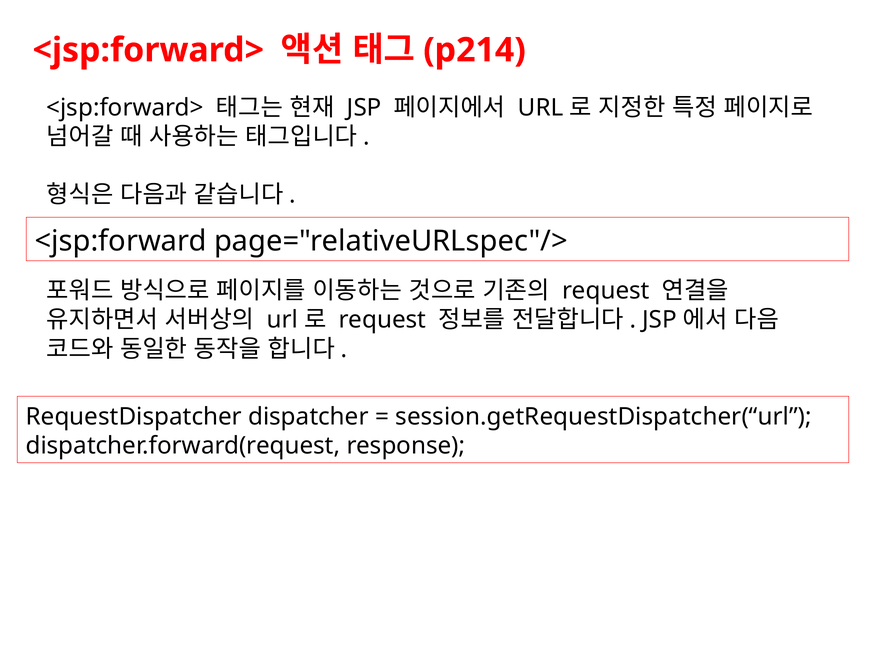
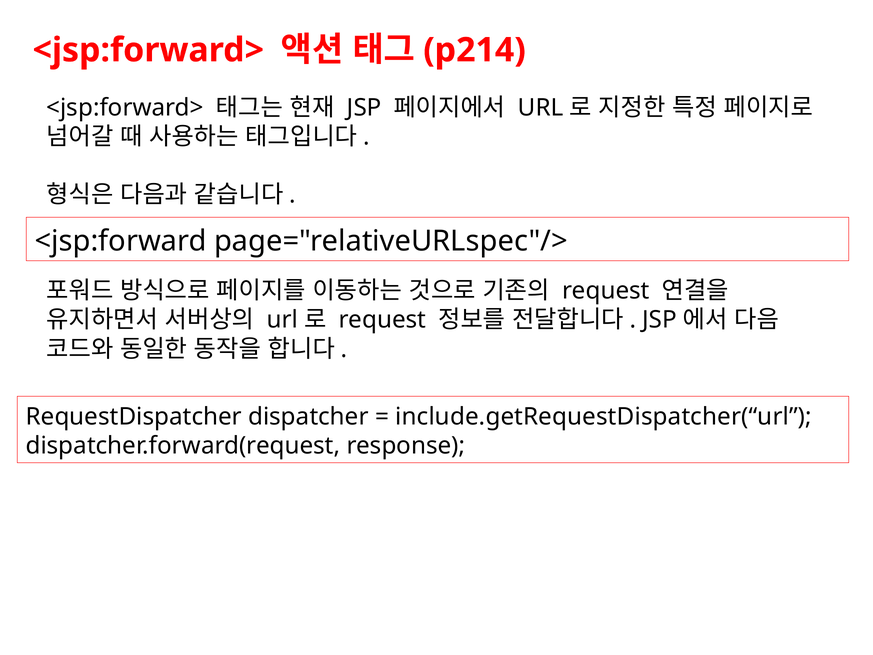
session.getRequestDispatcher(“url: session.getRequestDispatcher(“url -> include.getRequestDispatcher(“url (604, 416)
